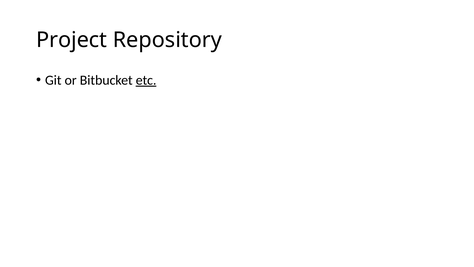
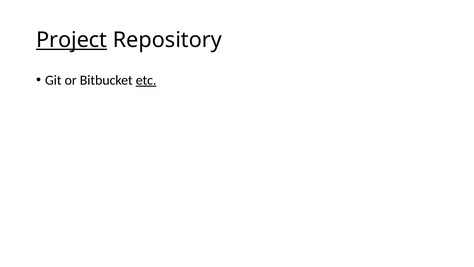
Project underline: none -> present (72, 40)
